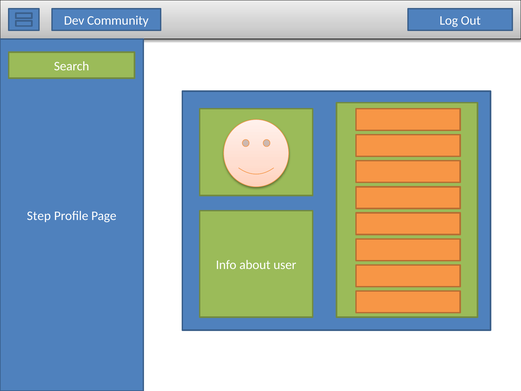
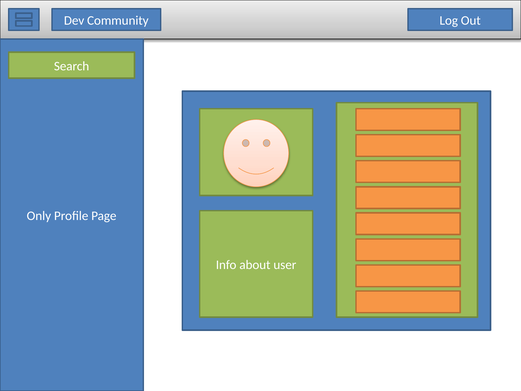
Step: Step -> Only (39, 216)
